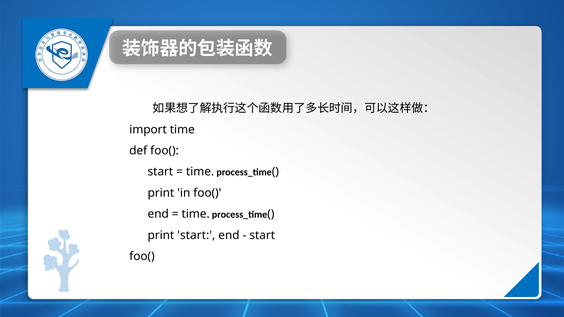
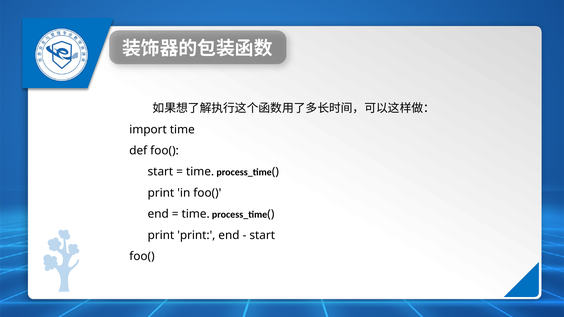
print start: start -> print (196, 235)
